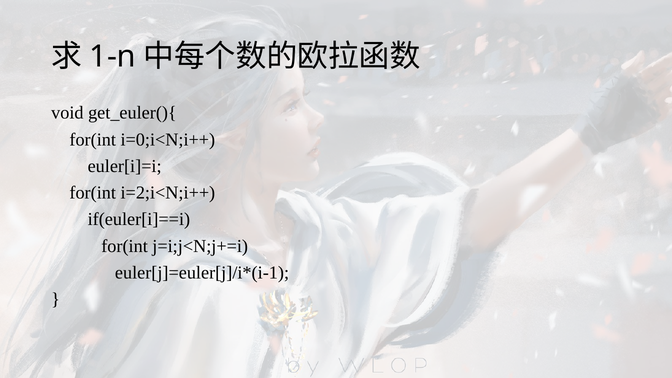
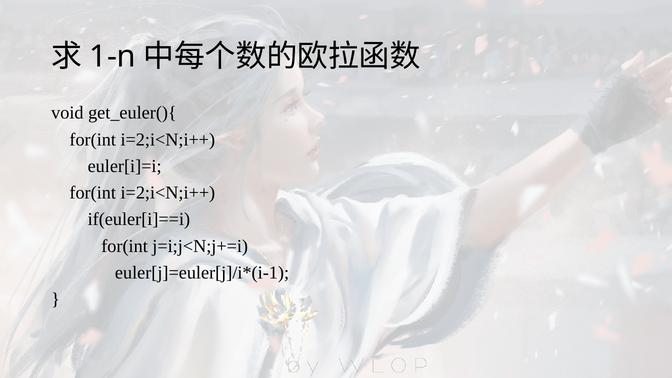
i=0;i<N;i++: i=0;i<N;i++ -> i=2;i<N;i++ (168, 139)
